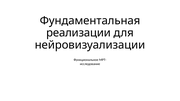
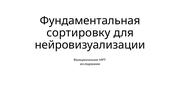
реализации: реализации -> сортировку (78, 33)
